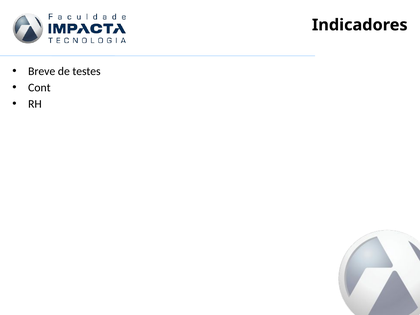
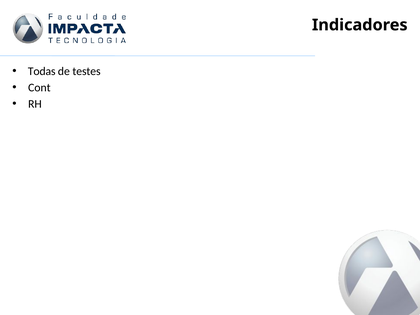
Breve: Breve -> Todas (42, 71)
